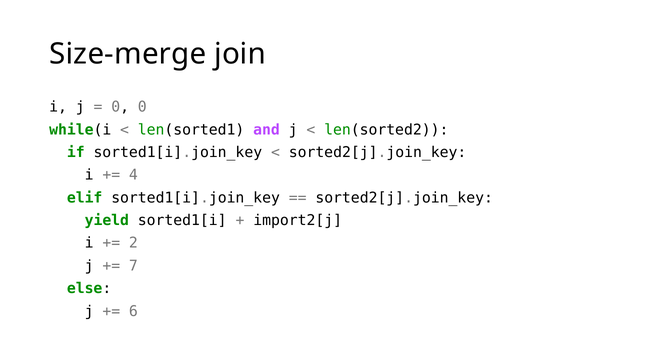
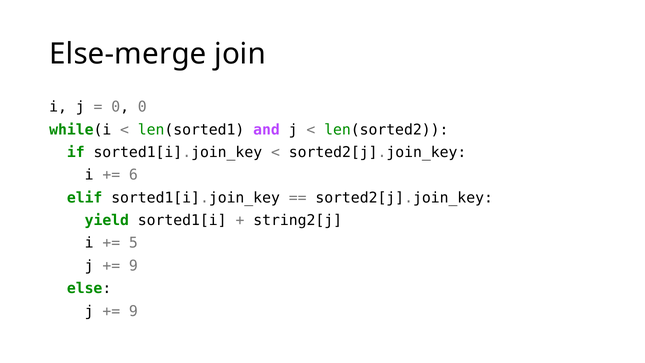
Size-merge: Size-merge -> Else-merge (128, 54)
4: 4 -> 6 (133, 175)
import2[j: import2[j -> string2[j (298, 220)
2: 2 -> 5 (133, 243)
7: 7 -> 9 (133, 266)
6: 6 -> 9 (133, 311)
